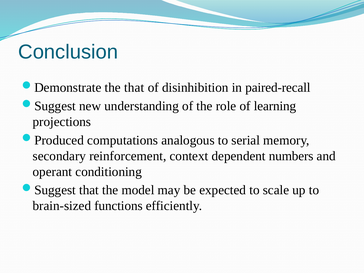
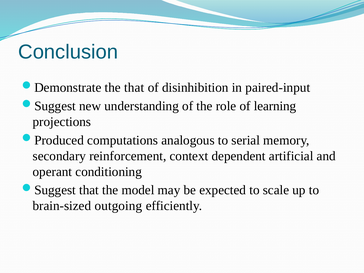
paired-recall: paired-recall -> paired-input (278, 88)
numbers: numbers -> artificial (291, 156)
functions: functions -> outgoing (118, 206)
